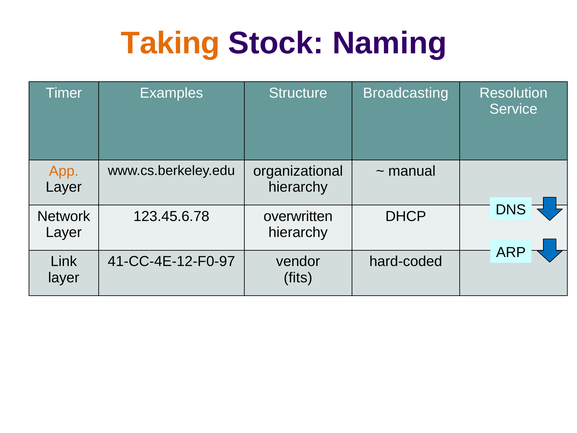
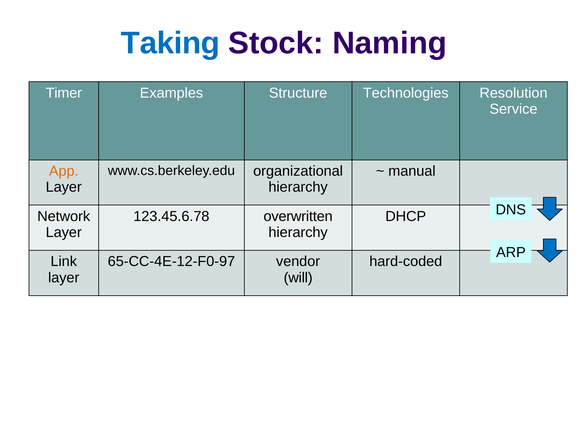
Taking colour: orange -> blue (171, 43)
Broadcasting: Broadcasting -> Technologies (406, 93)
41-CC-4E-12-F0-97: 41-CC-4E-12-F0-97 -> 65-CC-4E-12-F0-97 (171, 261)
fits: fits -> will (298, 278)
